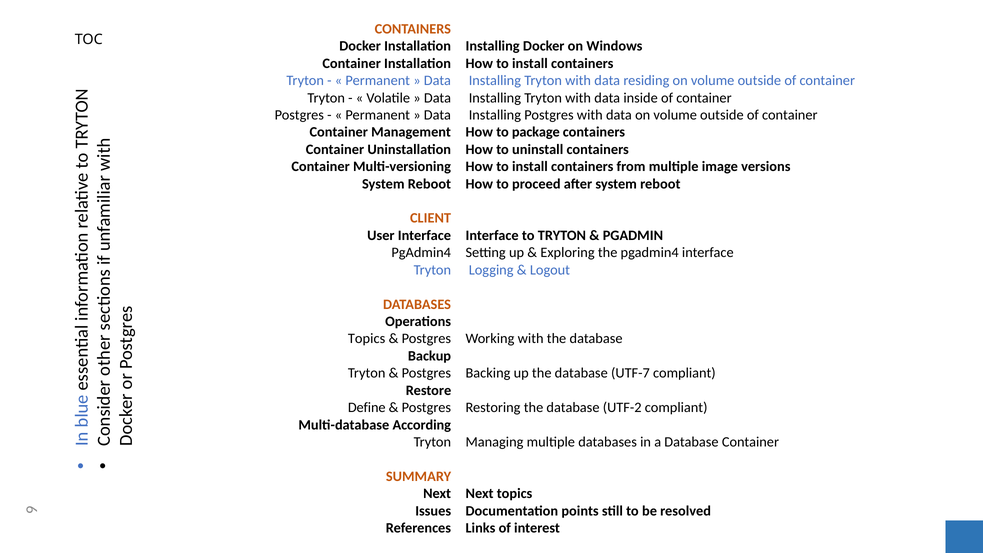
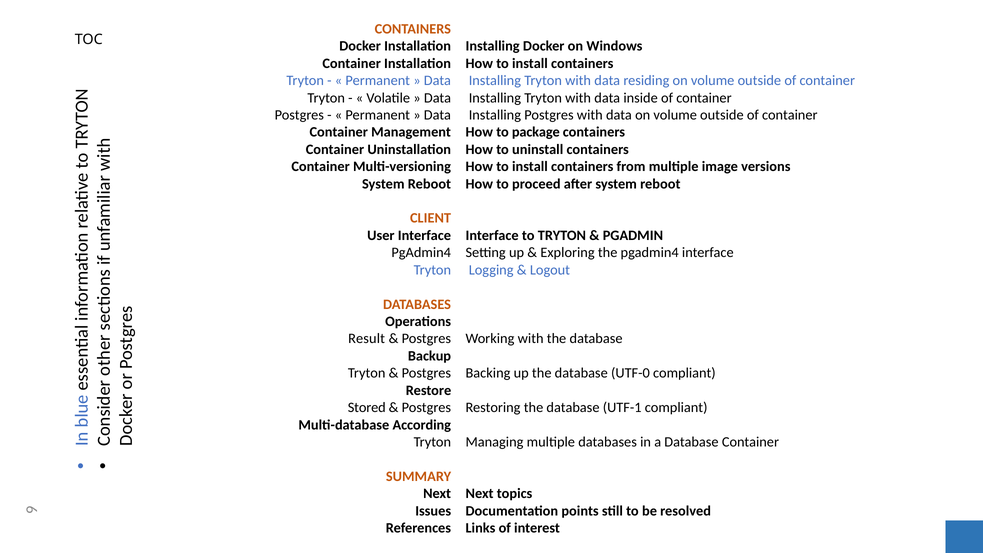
Topics: Topics -> Result (367, 339)
UTF-7: UTF-7 -> UTF-0 (630, 373)
Define: Define -> Stored (367, 408)
UTF-2: UTF-2 -> UTF-1 (622, 408)
